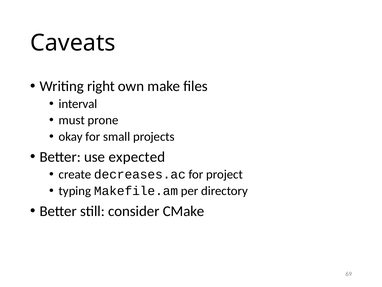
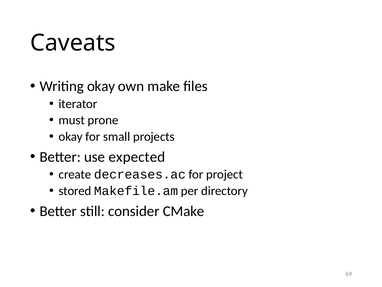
Writing right: right -> okay (101, 86)
interval: interval -> iterator (78, 104)
typing: typing -> stored (75, 191)
